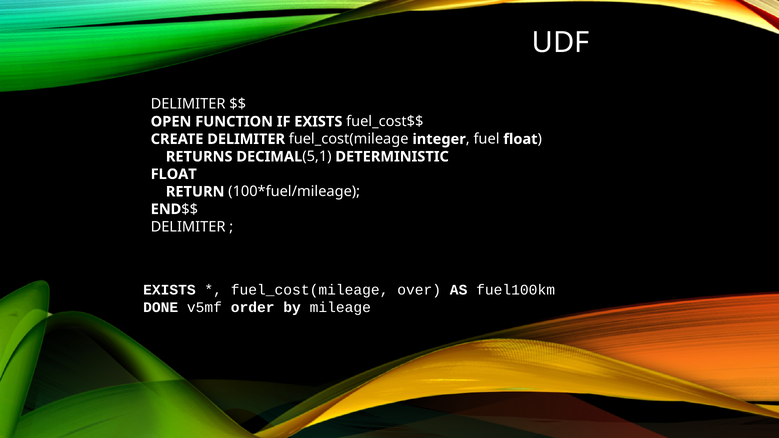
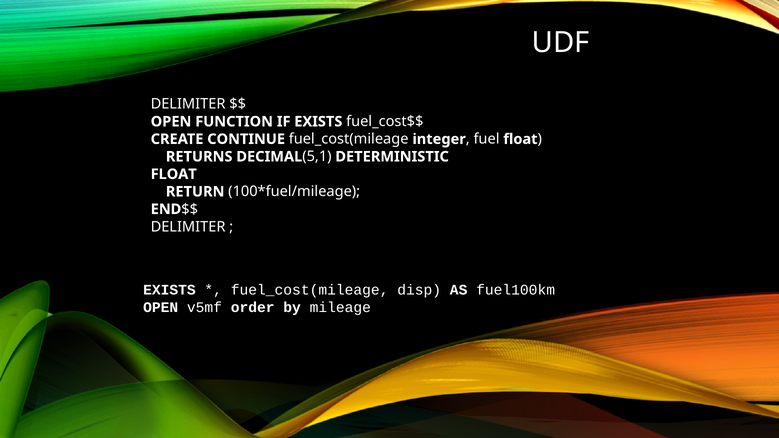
CREATE DELIMITER: DELIMITER -> CONTINUE (246, 139)
over: over -> disp (419, 290)
DONE: DONE -> OPEN (161, 308)
